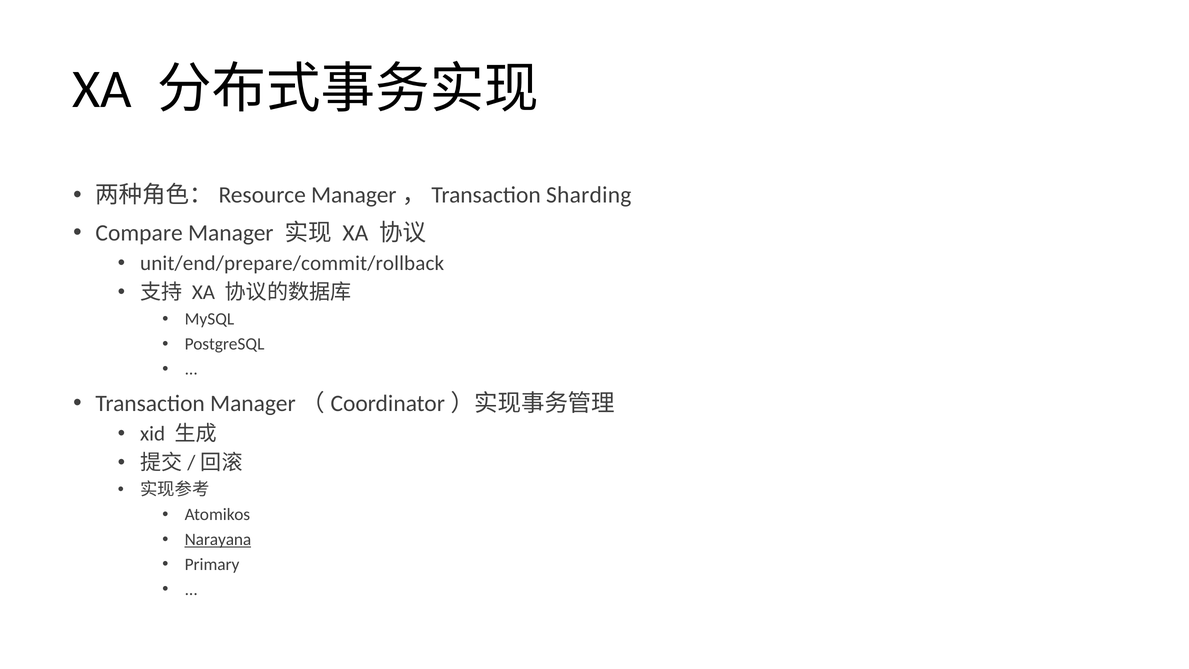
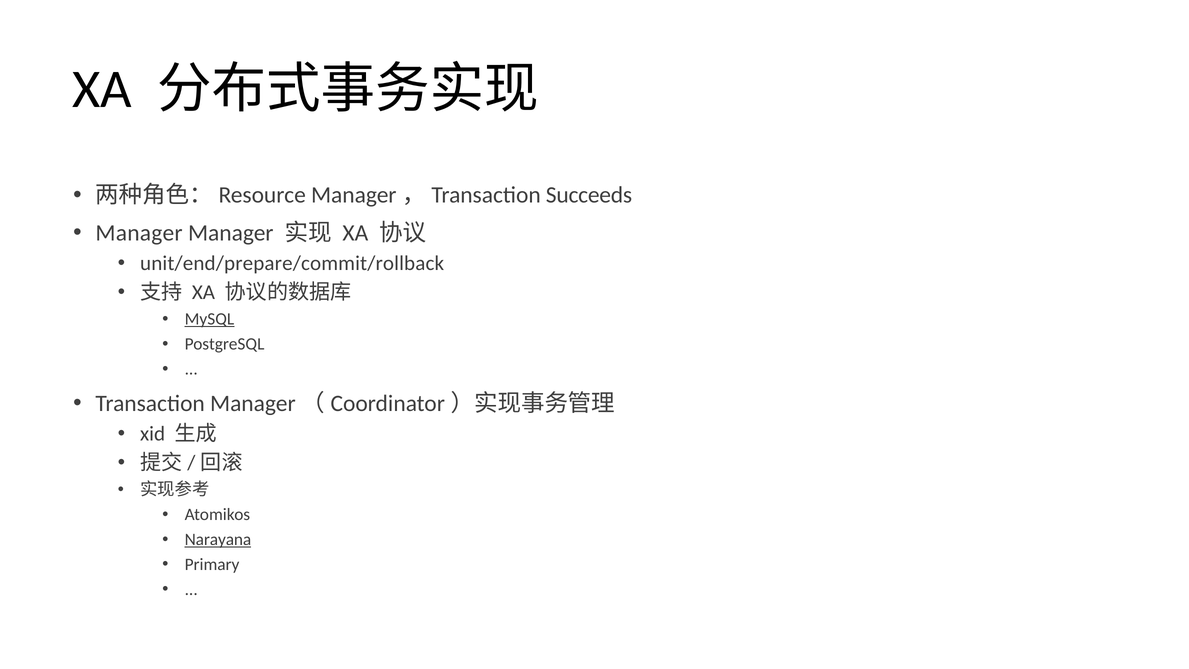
Sharding: Sharding -> Succeeds (589, 195)
Compare: Compare -> Manager (139, 233)
MySQL underline: none -> present (209, 319)
